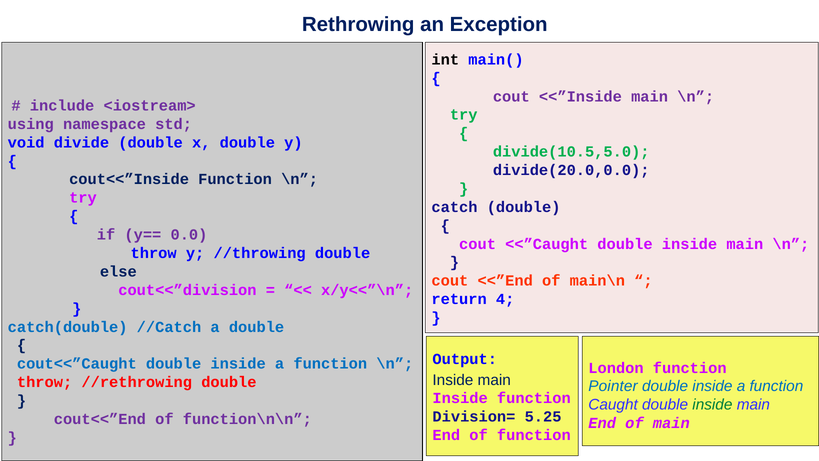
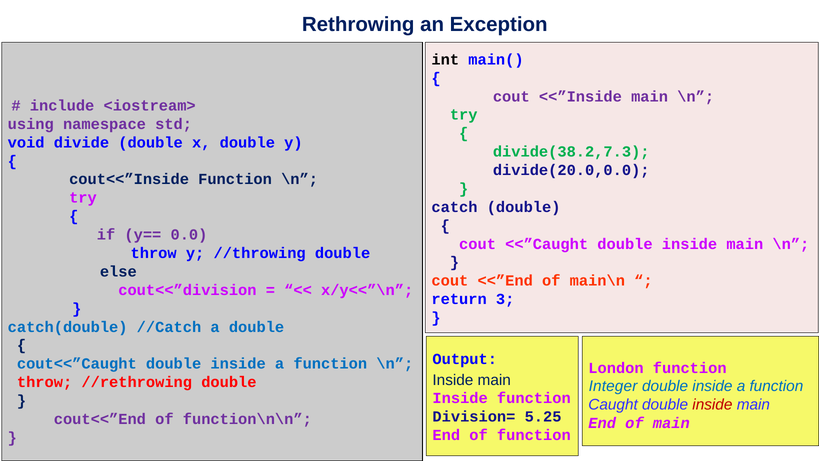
divide(10.5,5.0: divide(10.5,5.0 -> divide(38.2,7.3 (571, 152)
4: 4 -> 3 (505, 299)
Pointer: Pointer -> Integer (613, 386)
inside colour: green -> red (712, 405)
